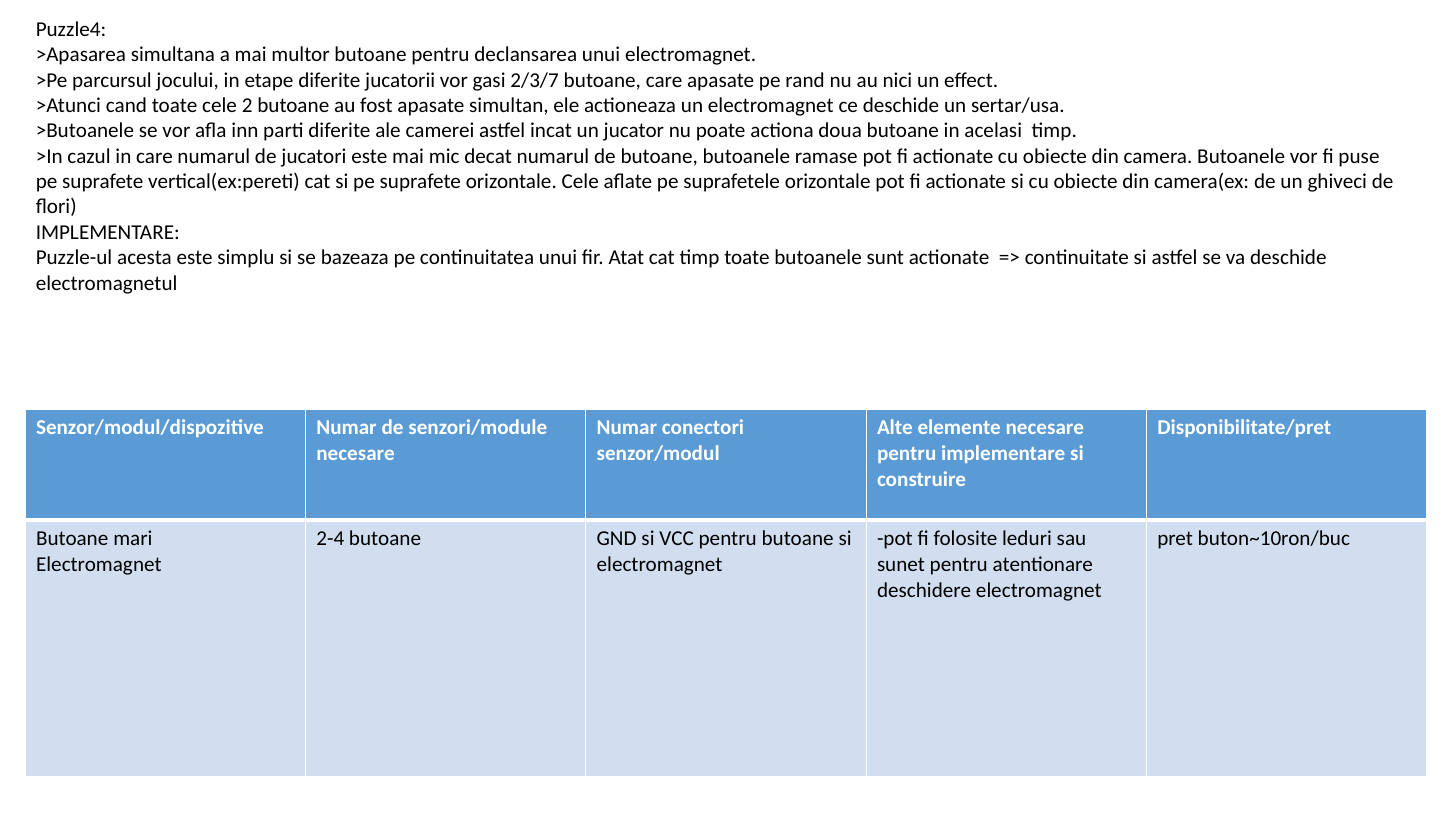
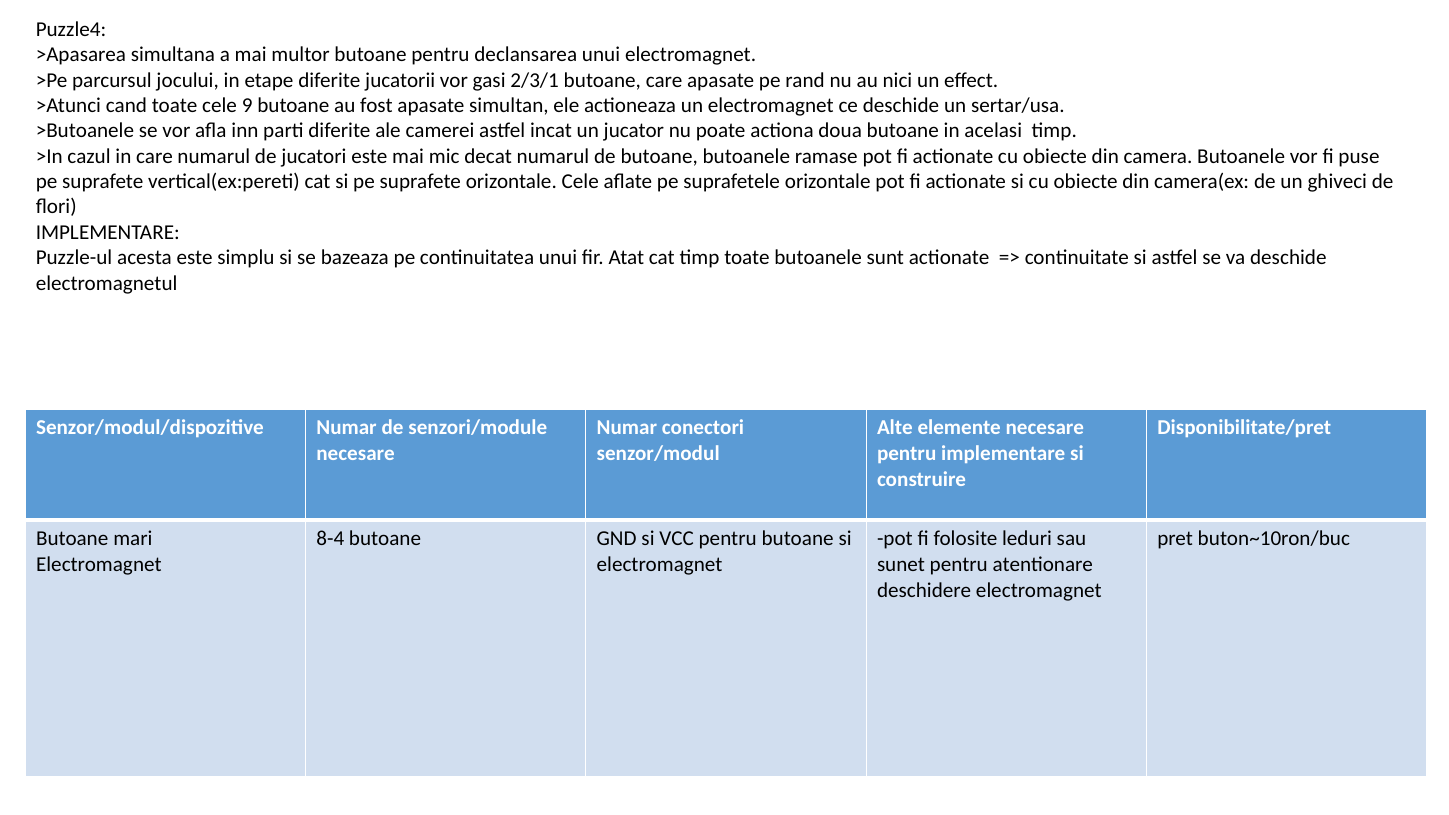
2/3/7: 2/3/7 -> 2/3/1 (535, 80)
2: 2 -> 9 (247, 106)
2-4: 2-4 -> 8-4 (330, 539)
